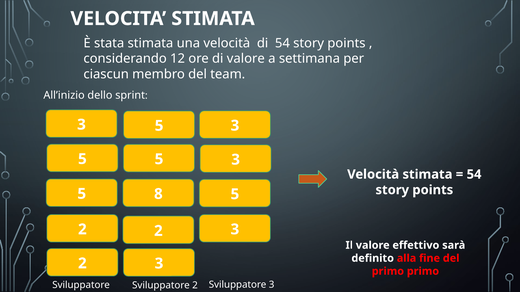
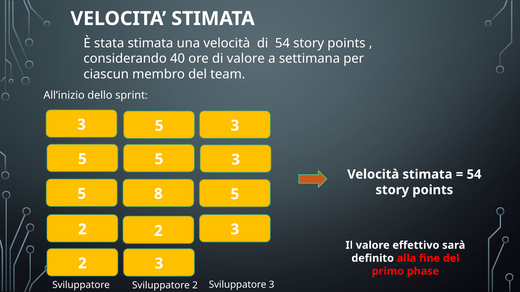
12: 12 -> 40 (178, 59)
primo primo: primo -> phase (423, 272)
